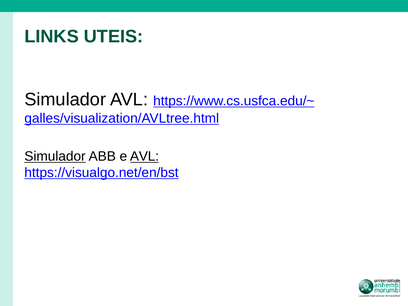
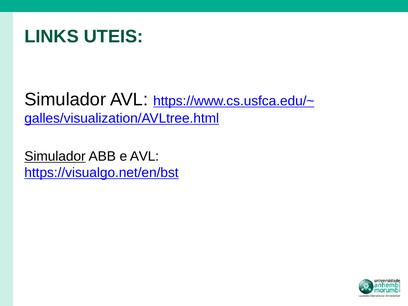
AVL underline: present -> none (144, 156)
